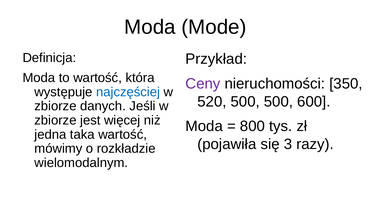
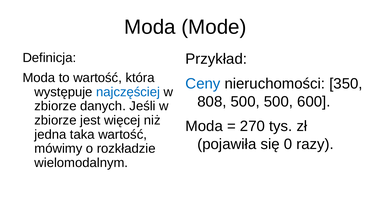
Ceny colour: purple -> blue (203, 83)
520: 520 -> 808 (212, 101)
800: 800 -> 270 (252, 126)
3: 3 -> 0 (288, 144)
